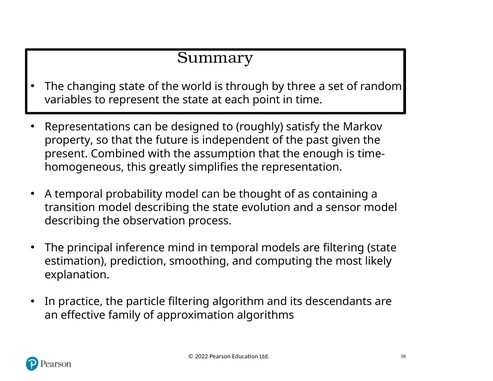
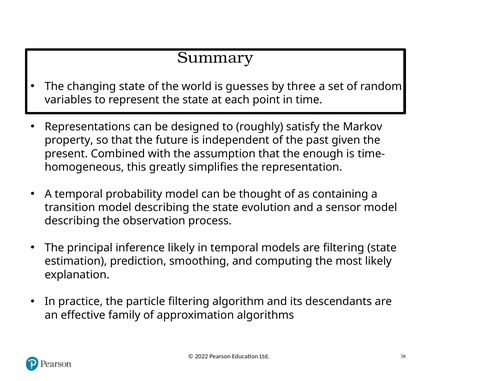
through: through -> guesses (247, 86)
inference mind: mind -> likely (181, 248)
